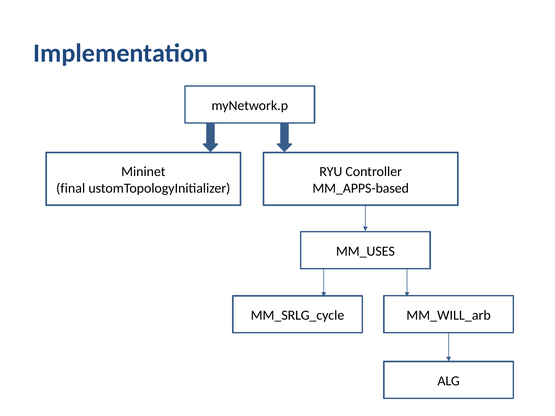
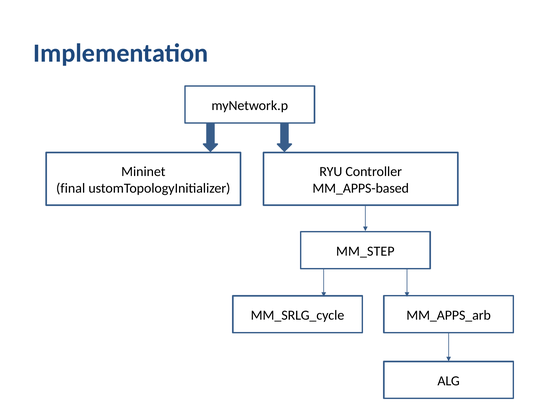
MM_USES: MM_USES -> MM_STEP (365, 251)
MM_WILL_arb: MM_WILL_arb -> MM_APPS_arb (449, 315)
